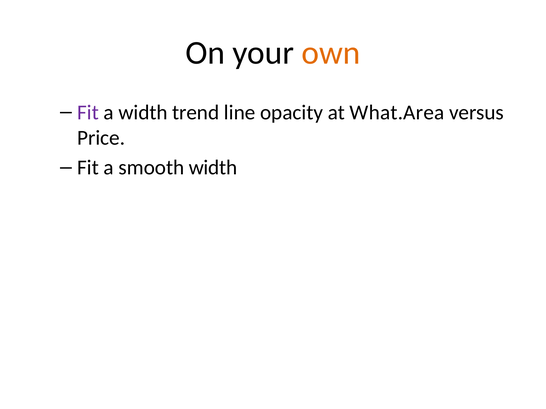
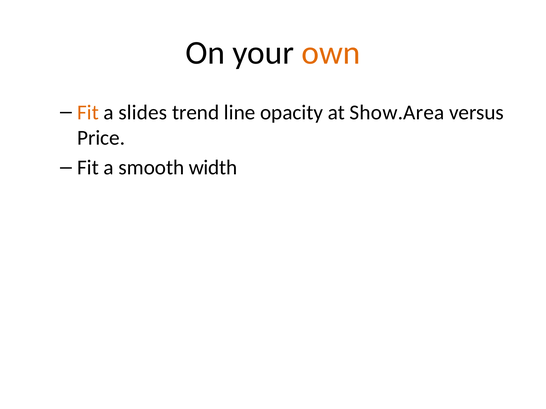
Fit colour: purple -> orange (88, 113)
a width: width -> slides (143, 113)
What.Area: What.Area -> Show.Area (397, 113)
